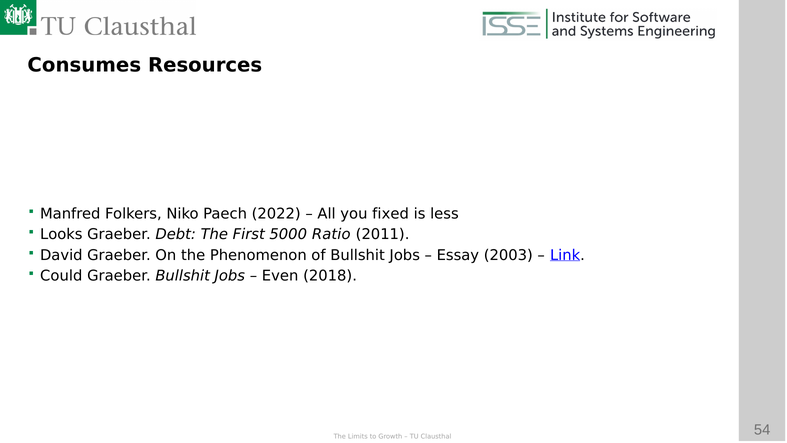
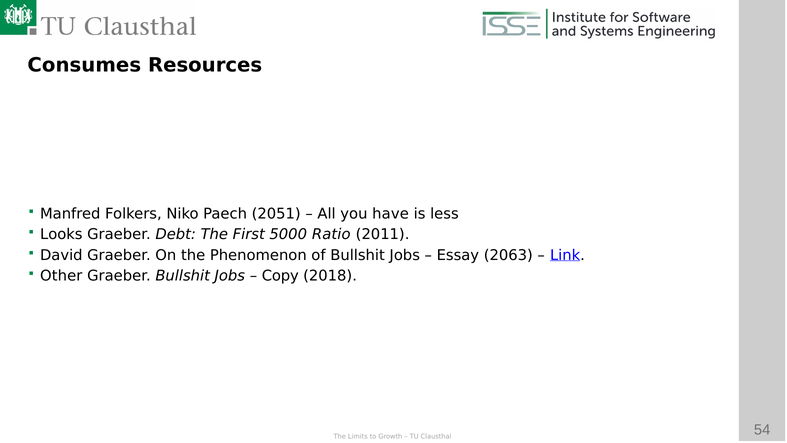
2022: 2022 -> 2051 (276, 214)
fixed: fixed -> have (391, 214)
2003: 2003 -> 2063 (508, 255)
Could: Could -> Other (61, 276)
Even: Even -> Copy (280, 276)
